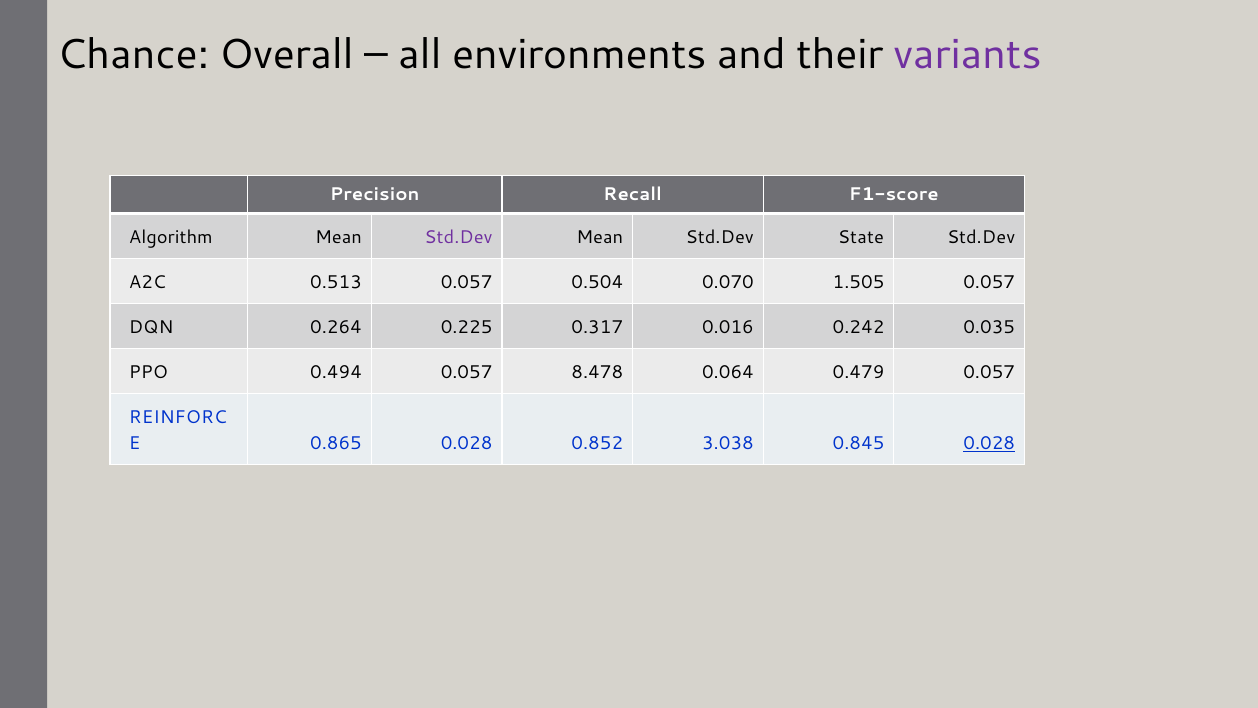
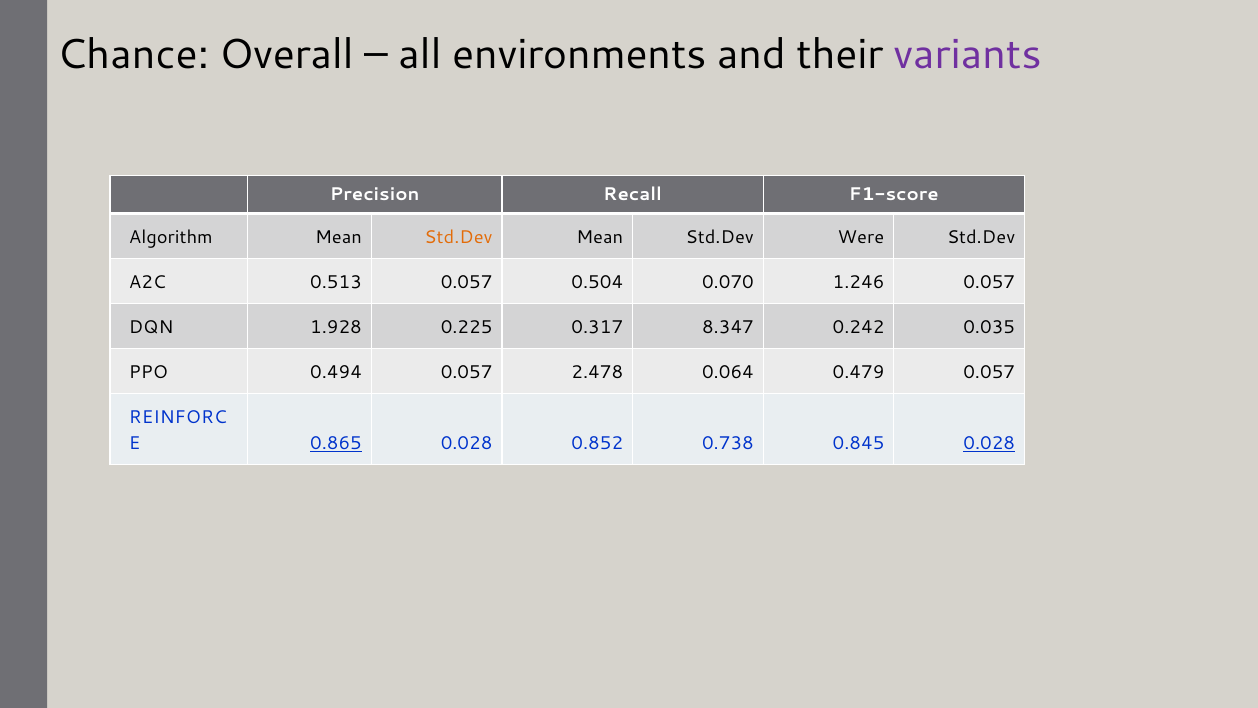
Std.Dev colour: purple -> orange (459, 237)
State: State -> Were (861, 237)
1.505: 1.505 -> 1.246 (859, 282)
0.264: 0.264 -> 1.928 (336, 327)
0.016: 0.016 -> 8.347 (728, 327)
8.478: 8.478 -> 2.478 (597, 372)
0.865 underline: none -> present (336, 443)
3.038: 3.038 -> 0.738 (728, 443)
